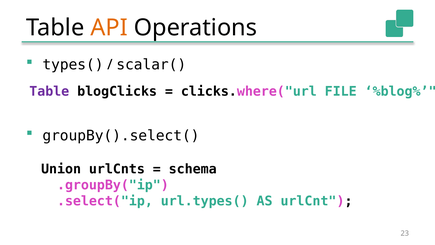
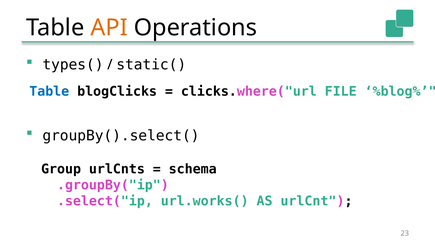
scalar(: scalar( -> static( (151, 65)
Table colour: purple -> blue (49, 91)
Union: Union -> Group (61, 169)
url.types(: url.types( -> url.works( (205, 201)
